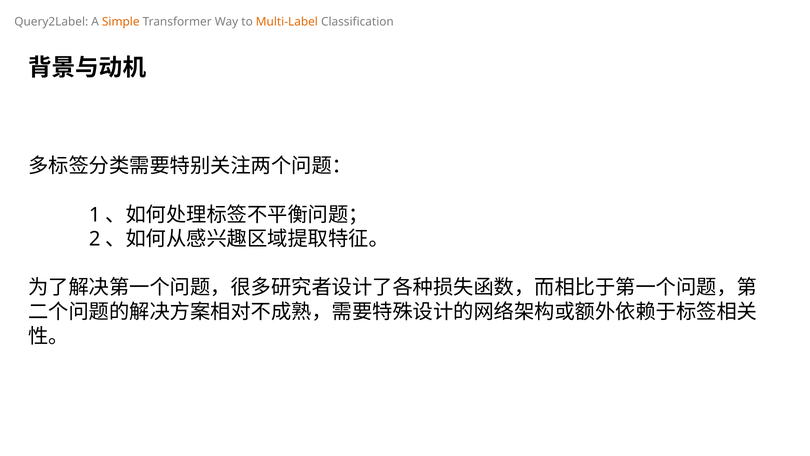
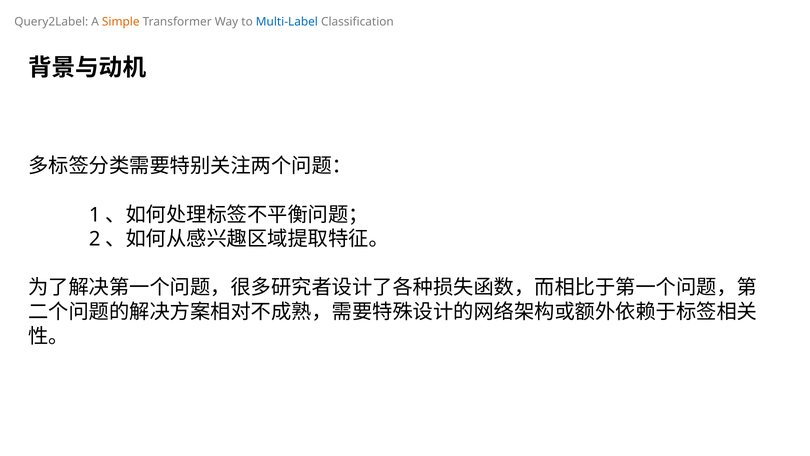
Multi-Label colour: orange -> blue (287, 22)
